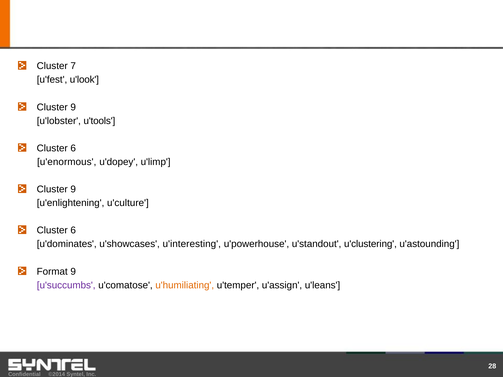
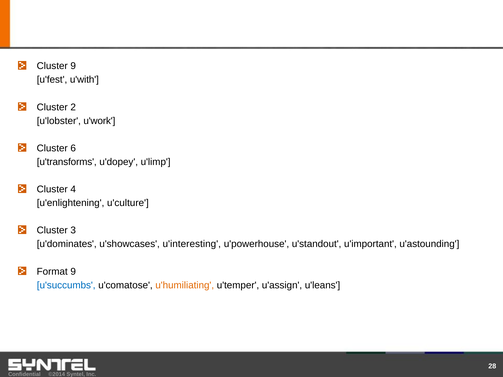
Cluster 7: 7 -> 9 (73, 66)
u'look: u'look -> u'with (84, 80)
9: 9 -> 2 (73, 107)
u'tools: u'tools -> u'work (99, 121)
u'enormous: u'enormous -> u'transforms (67, 162)
9: 9 -> 4 (73, 189)
6: 6 -> 3 (73, 231)
u'clustering: u'clustering -> u'important (370, 244)
u'succumbs colour: purple -> blue (66, 285)
